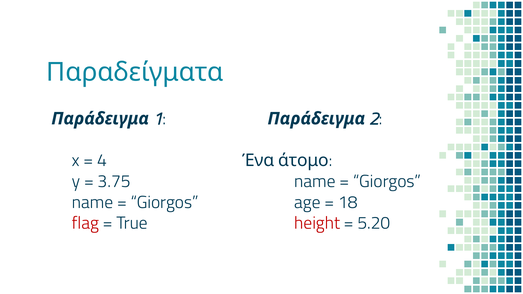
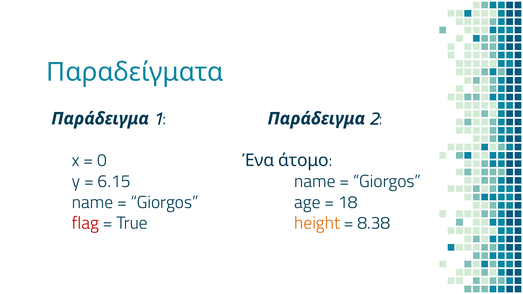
4: 4 -> 0 (102, 161)
3.75: 3.75 -> 6.15 (114, 181)
height colour: red -> orange (317, 223)
5.20: 5.20 -> 8.38 (374, 223)
